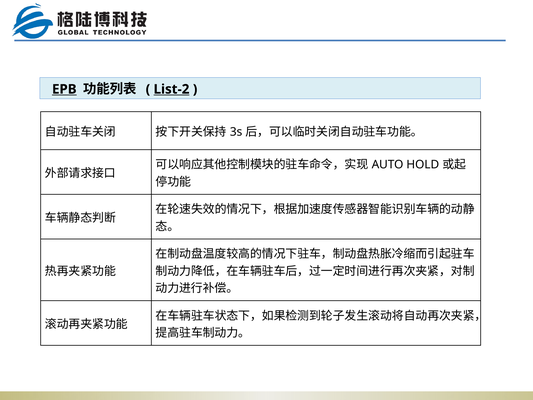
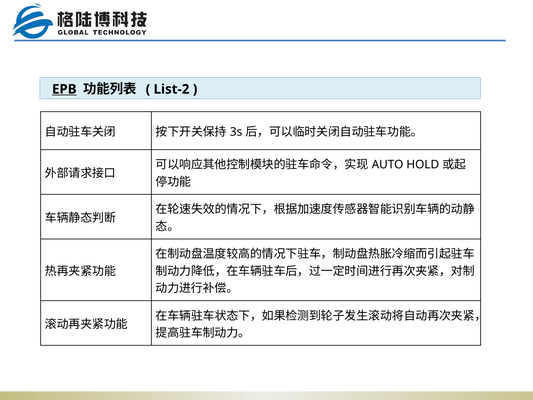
List-2 underline: present -> none (171, 89)
